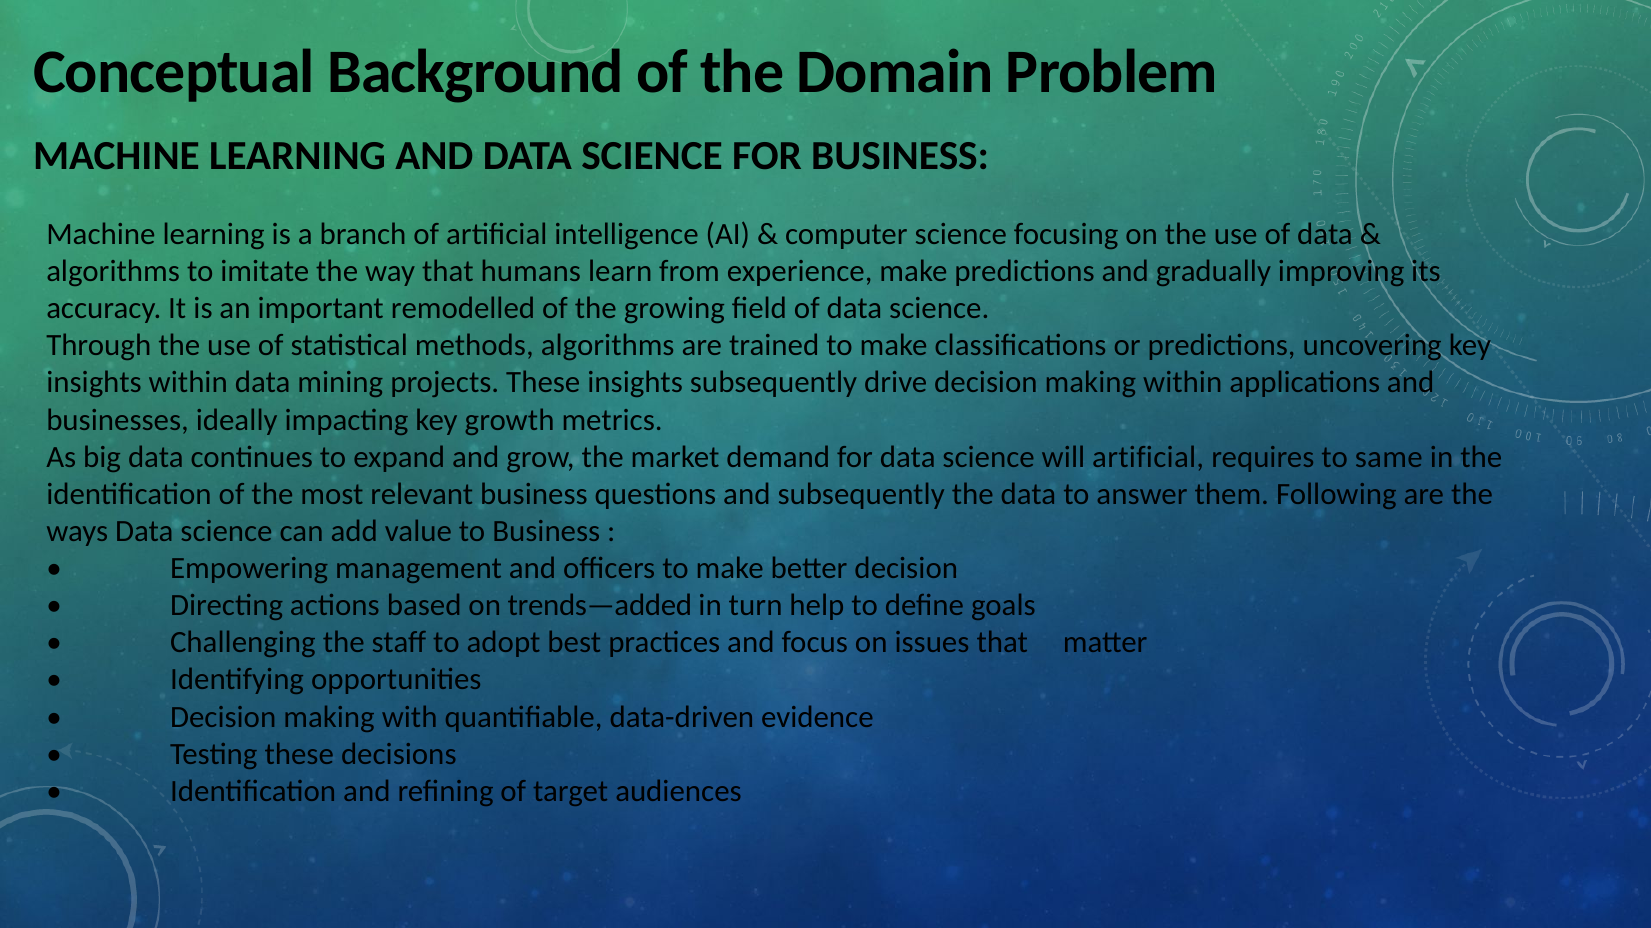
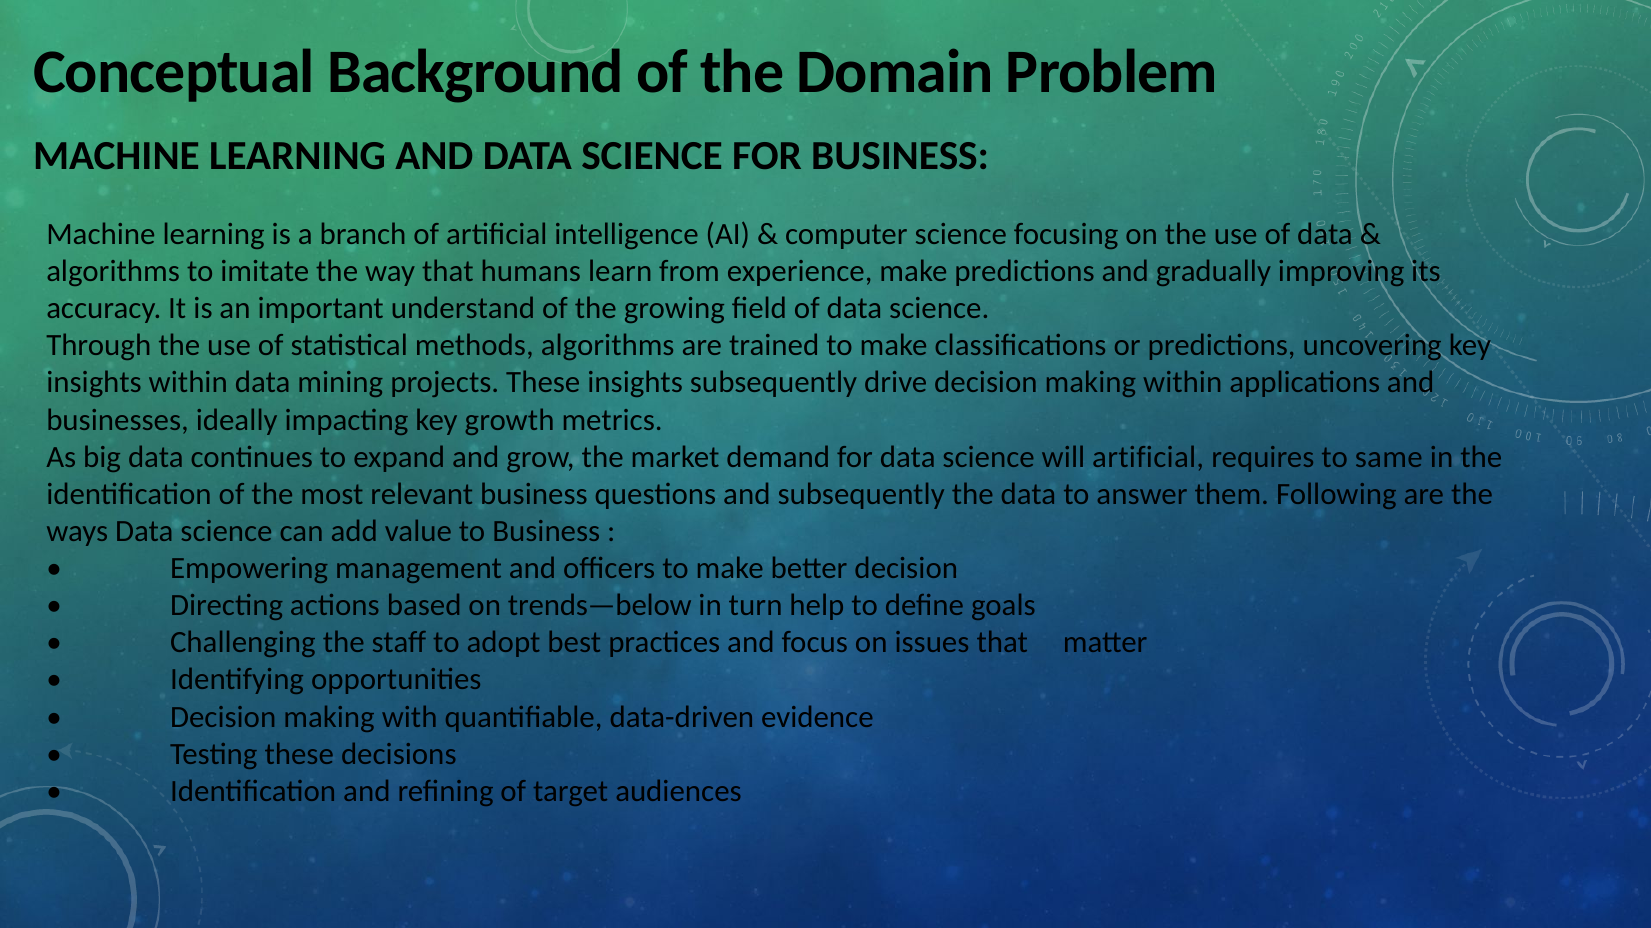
remodelled: remodelled -> understand (463, 309)
trends—added: trends—added -> trends—below (600, 606)
